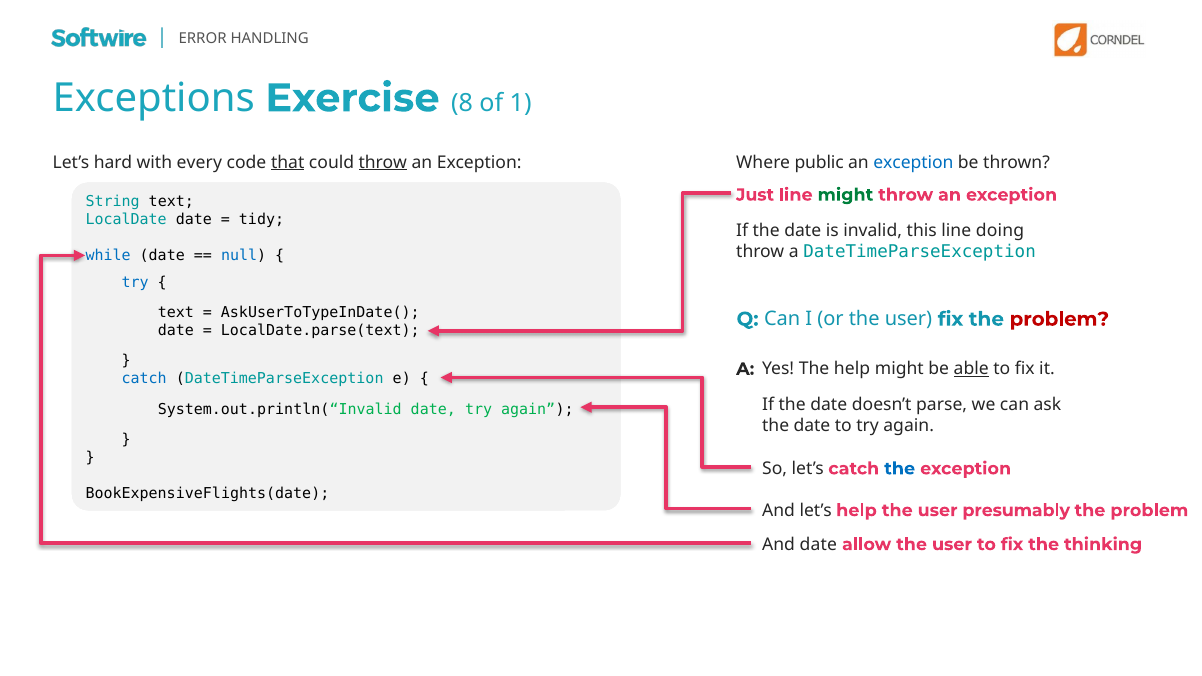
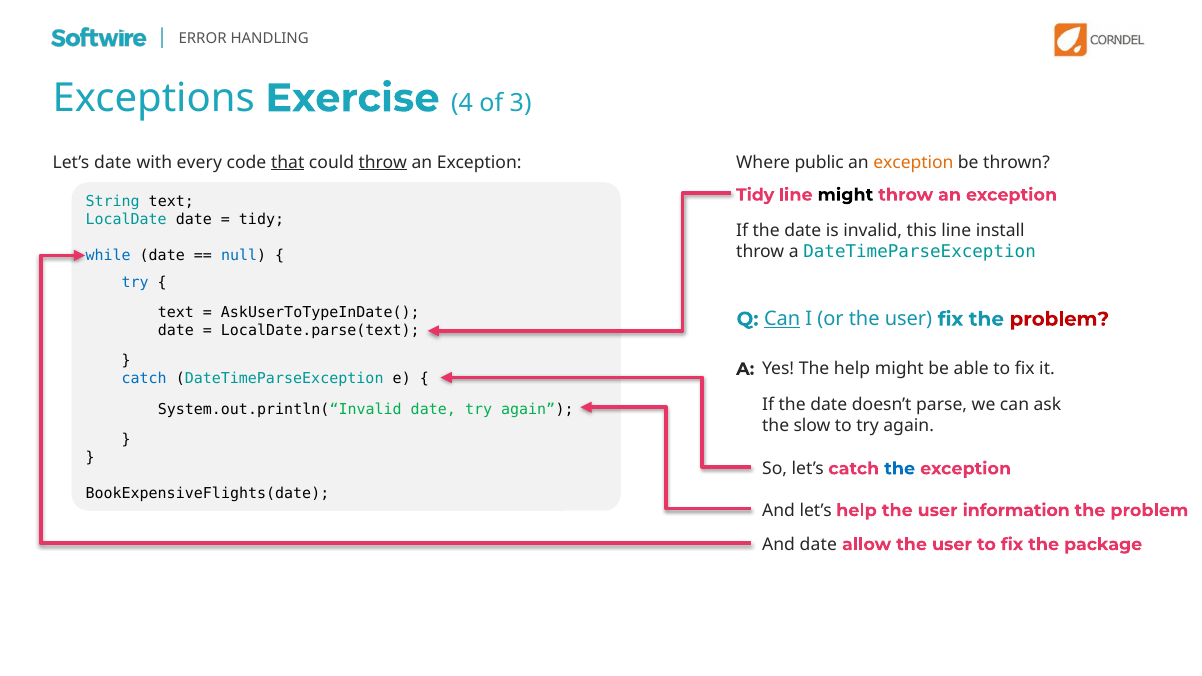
8: 8 -> 4 (462, 103)
1: 1 -> 3 (521, 103)
Let’s hard: hard -> date (113, 162)
exception colour: blue -> orange (913, 162)
Just: Just -> Tidy (755, 195)
might colour: green -> black (845, 195)
doing: doing -> install (1000, 231)
Can underline: none -> present (782, 319)
able underline: present -> none (971, 369)
date: date -> slow (812, 426)
presumably: presumably -> information (1016, 510)
thinking: thinking -> package (1103, 544)
